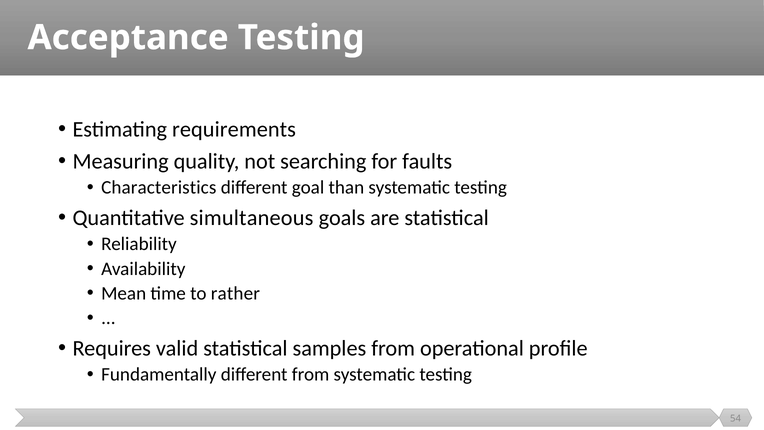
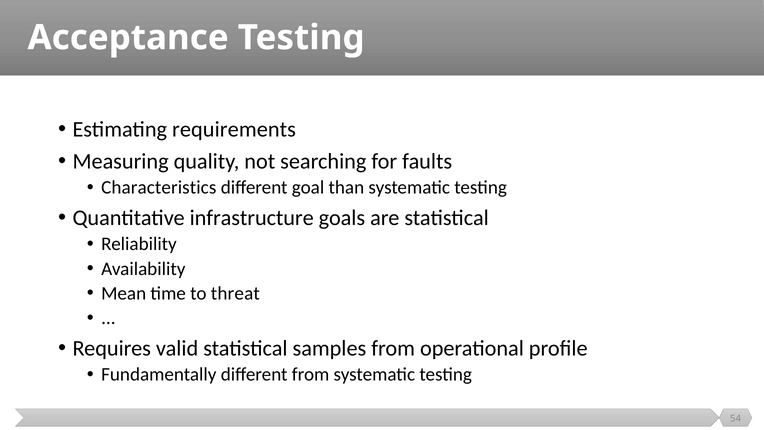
simultaneous: simultaneous -> infrastructure (252, 218)
rather: rather -> threat (235, 293)
